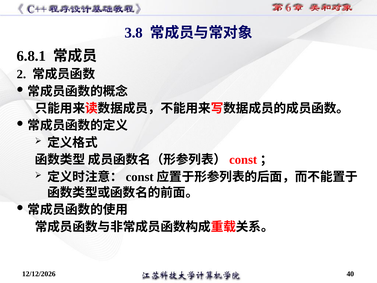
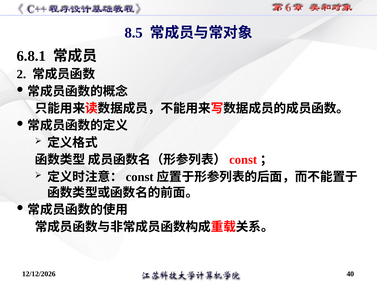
3.8: 3.8 -> 8.5 (134, 33)
